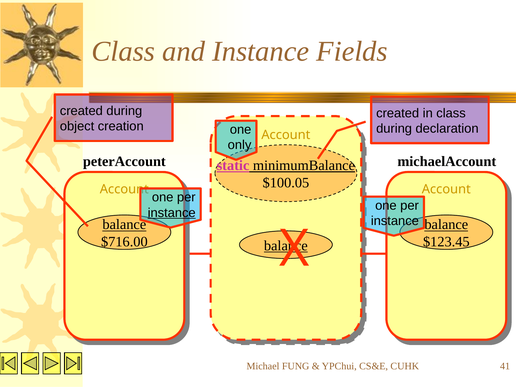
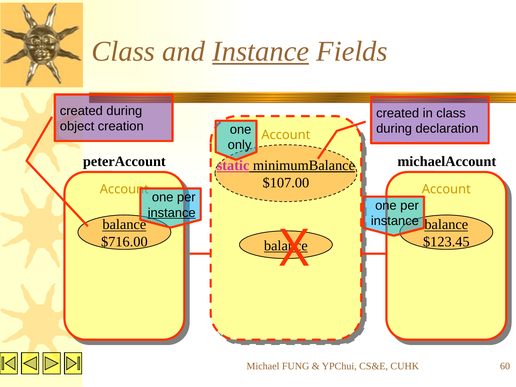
Instance underline: none -> present (261, 51)
$100.05: $100.05 -> $107.00 (286, 183)
41: 41 -> 60 (505, 366)
